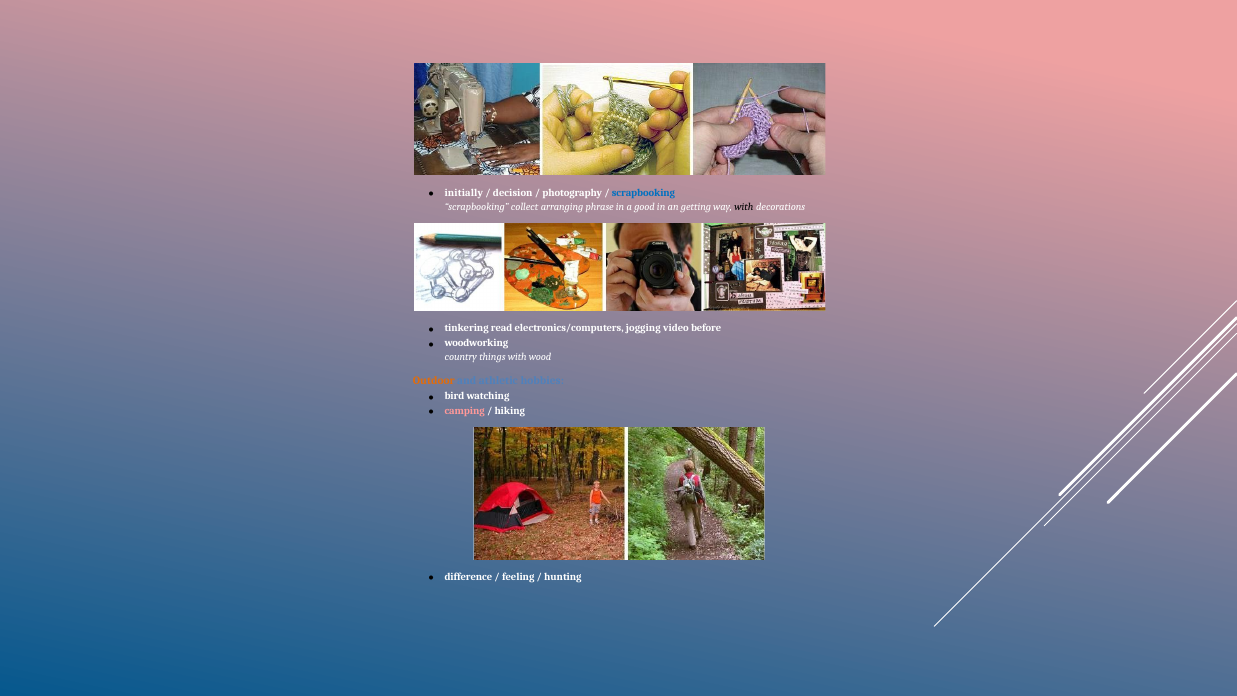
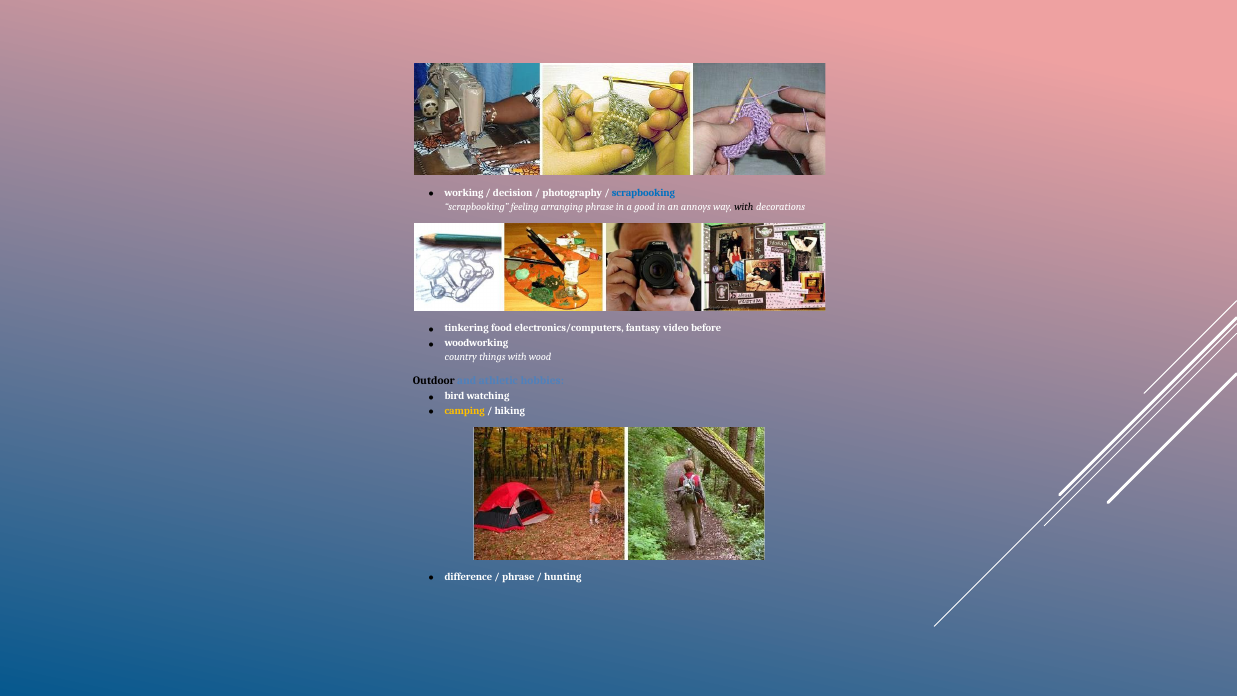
initially: initially -> working (464, 193)
collect: collect -> feeling (525, 207)
getting: getting -> annoys (696, 207)
read: read -> food (502, 328)
jogging: jogging -> fantasy (643, 328)
Outdoor colour: orange -> black (434, 381)
camping colour: pink -> yellow (465, 410)
feeling: feeling -> phrase (518, 577)
